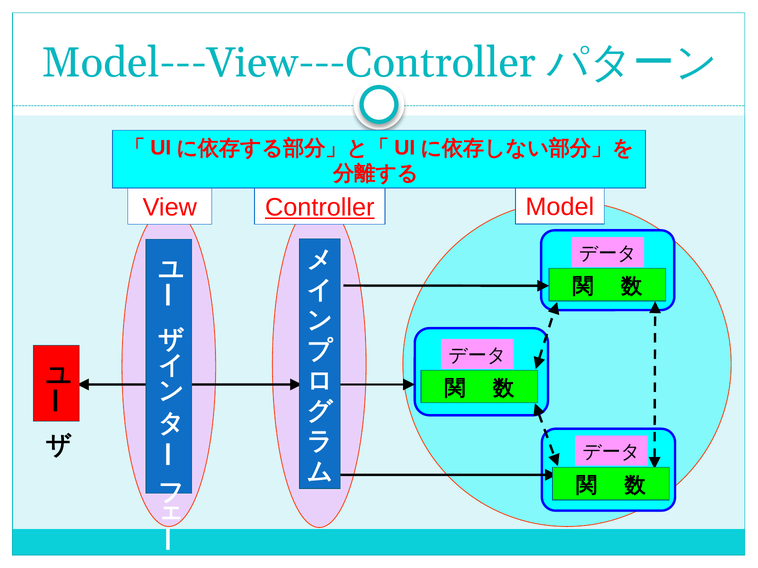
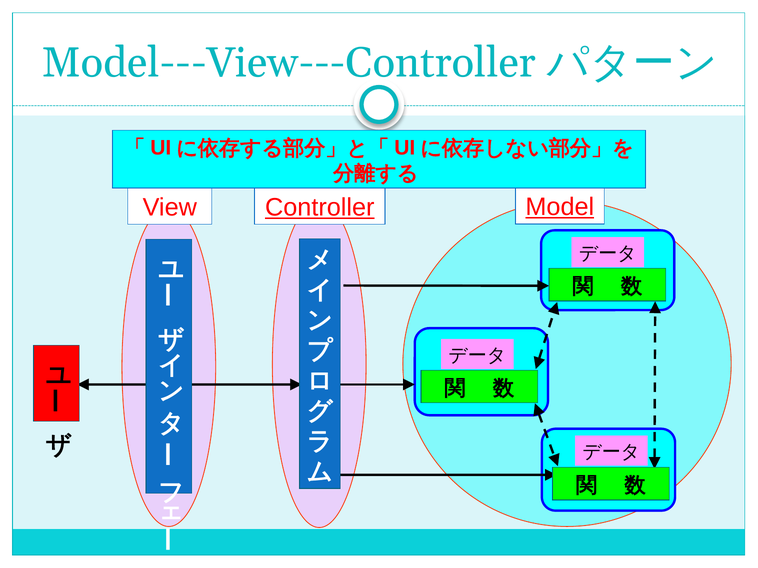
Model underline: none -> present (560, 207)
